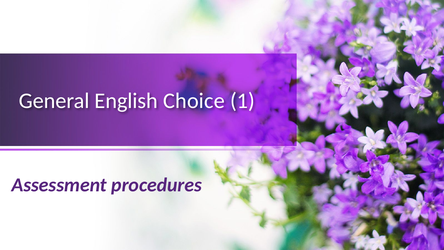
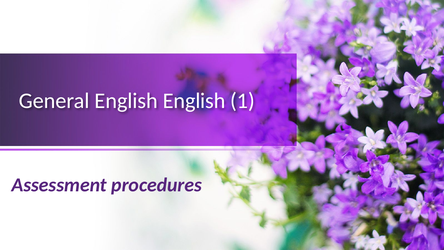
English Choice: Choice -> English (194, 101)
